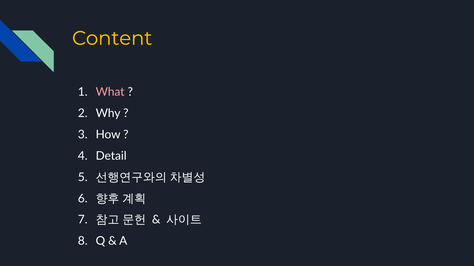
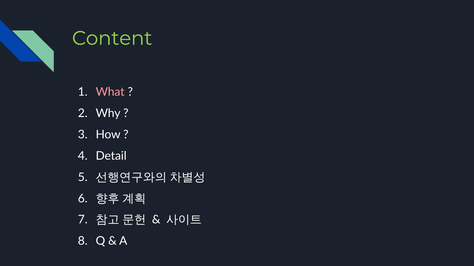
Content colour: yellow -> light green (112, 38)
